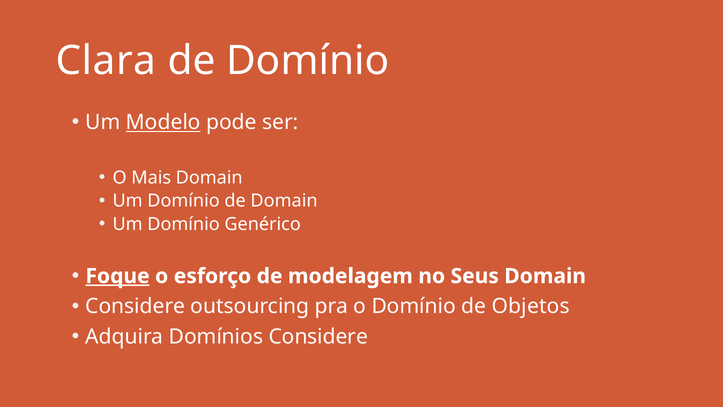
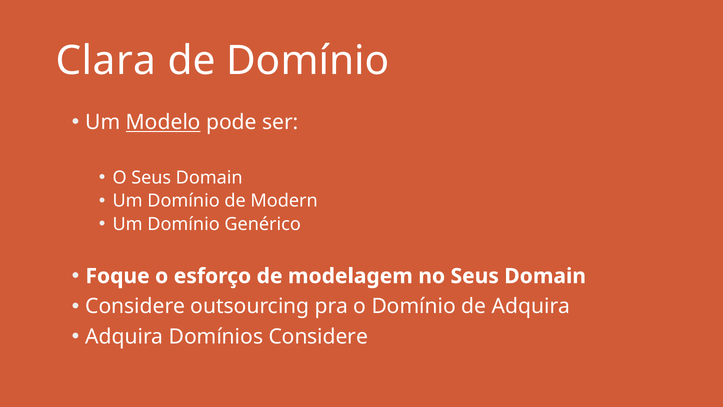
O Mais: Mais -> Seus (151, 177)
de Domain: Domain -> Modern (284, 201)
Foque underline: present -> none (118, 276)
de Objetos: Objetos -> Adquira (531, 306)
